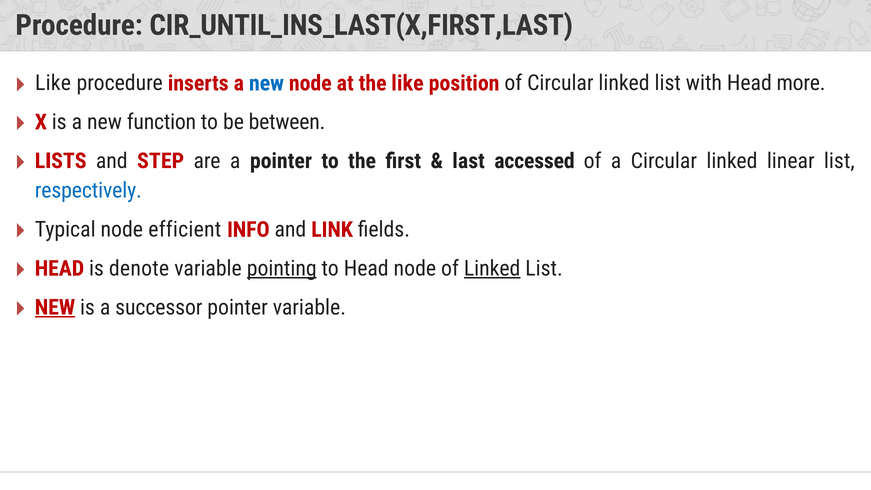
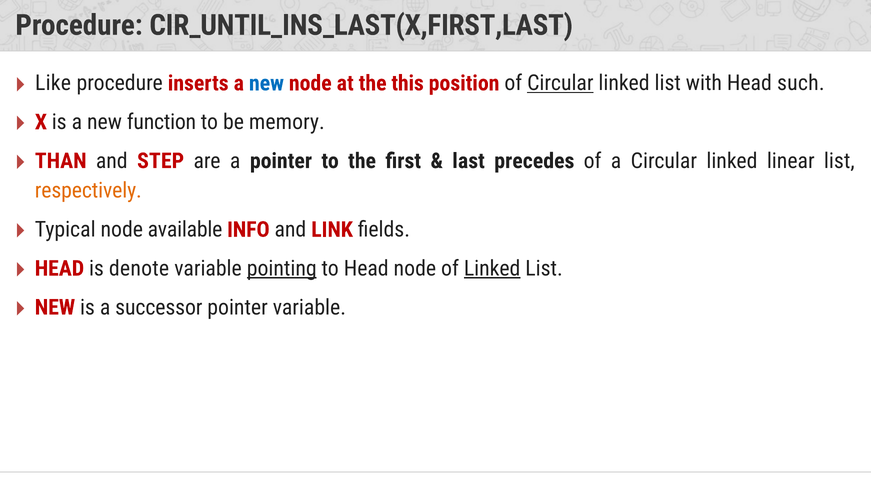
the like: like -> this (408, 83)
Circular underline: none -> present (560, 83)
more: more -> such (801, 83)
between: between -> memory (287, 122)
LISTS: LISTS -> THAN (61, 161)
accessed: accessed -> precedes (534, 161)
respectively colour: blue -> orange (88, 191)
efficient: efficient -> available (185, 230)
NEW underline: present -> none (55, 307)
